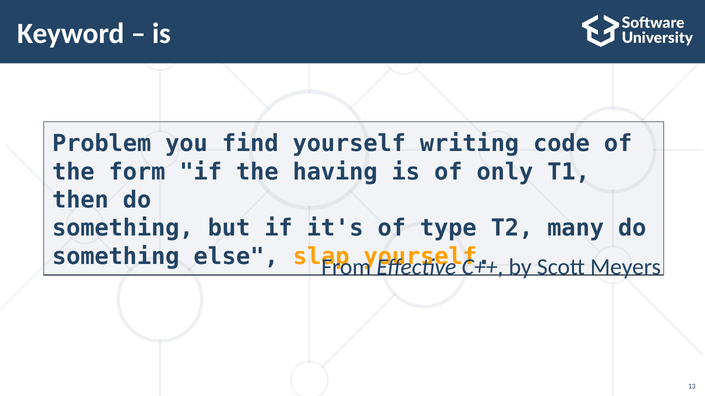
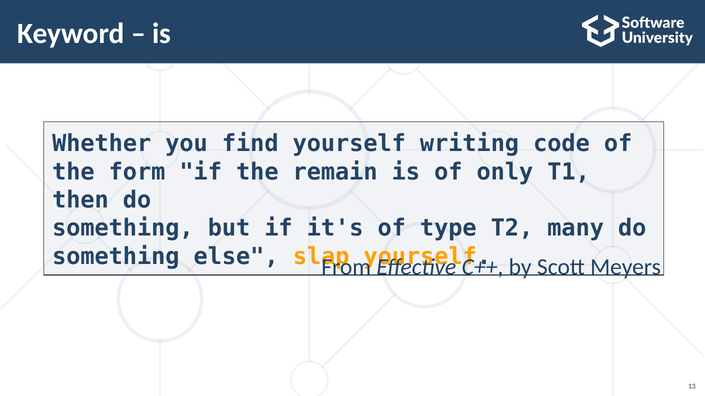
Problem: Problem -> Whether (102, 144)
having: having -> remain (335, 172)
